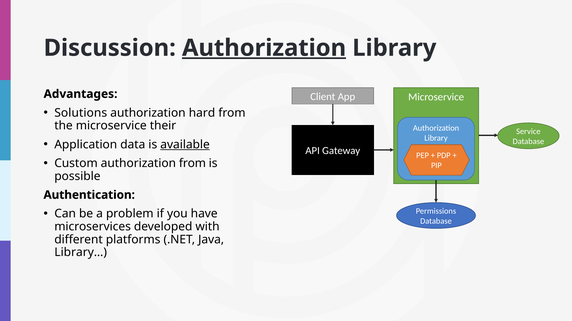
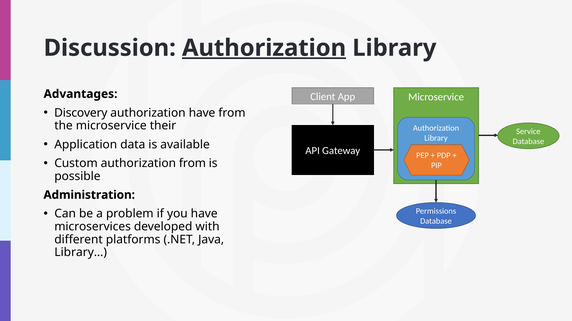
Solutions: Solutions -> Discovery (81, 113)
authorization hard: hard -> have (202, 113)
available underline: present -> none (185, 145)
Authentication: Authentication -> Administration (89, 195)
